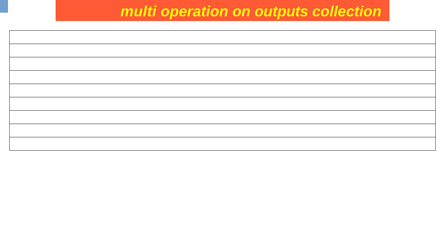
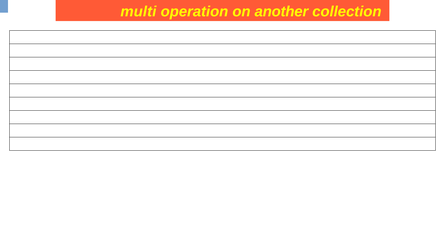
outputs: outputs -> another (281, 12)
